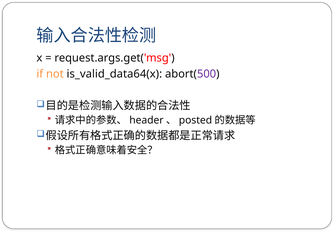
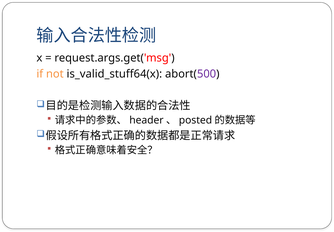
is_valid_data64(x: is_valid_data64(x -> is_valid_stuff64(x (114, 74)
